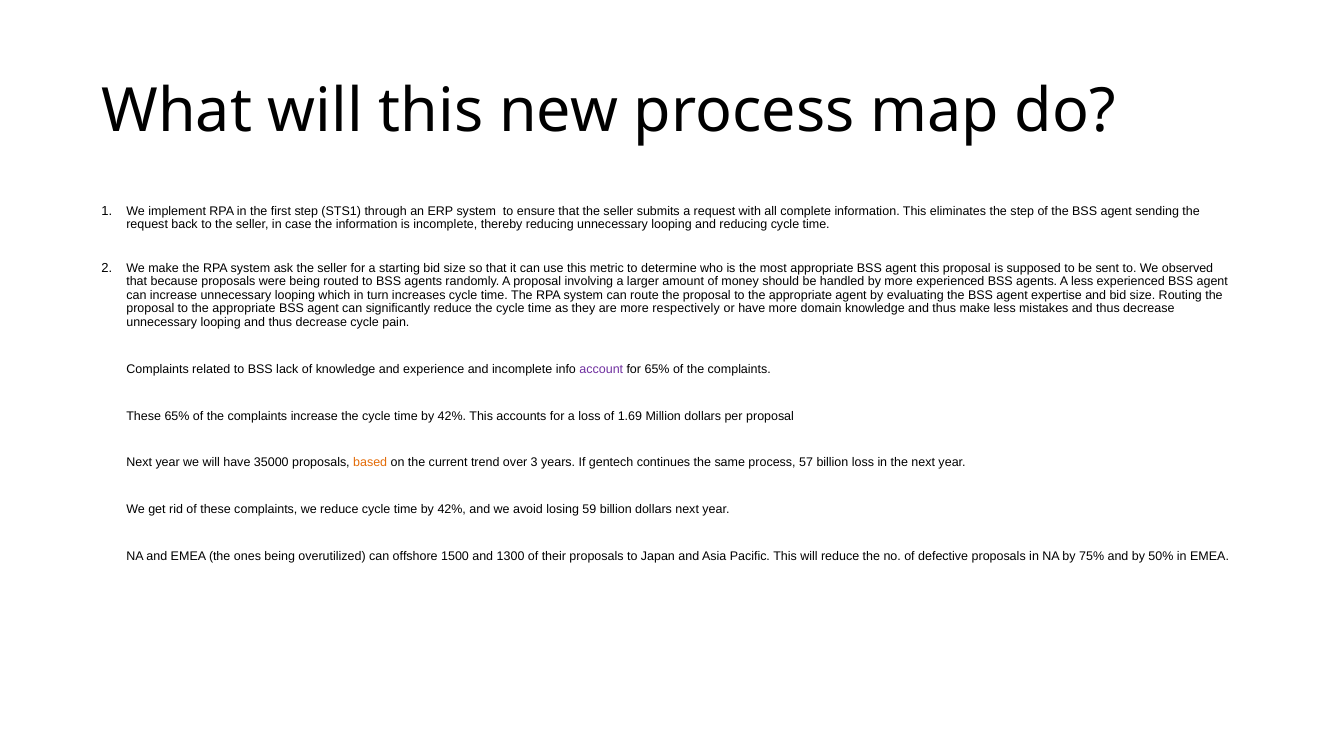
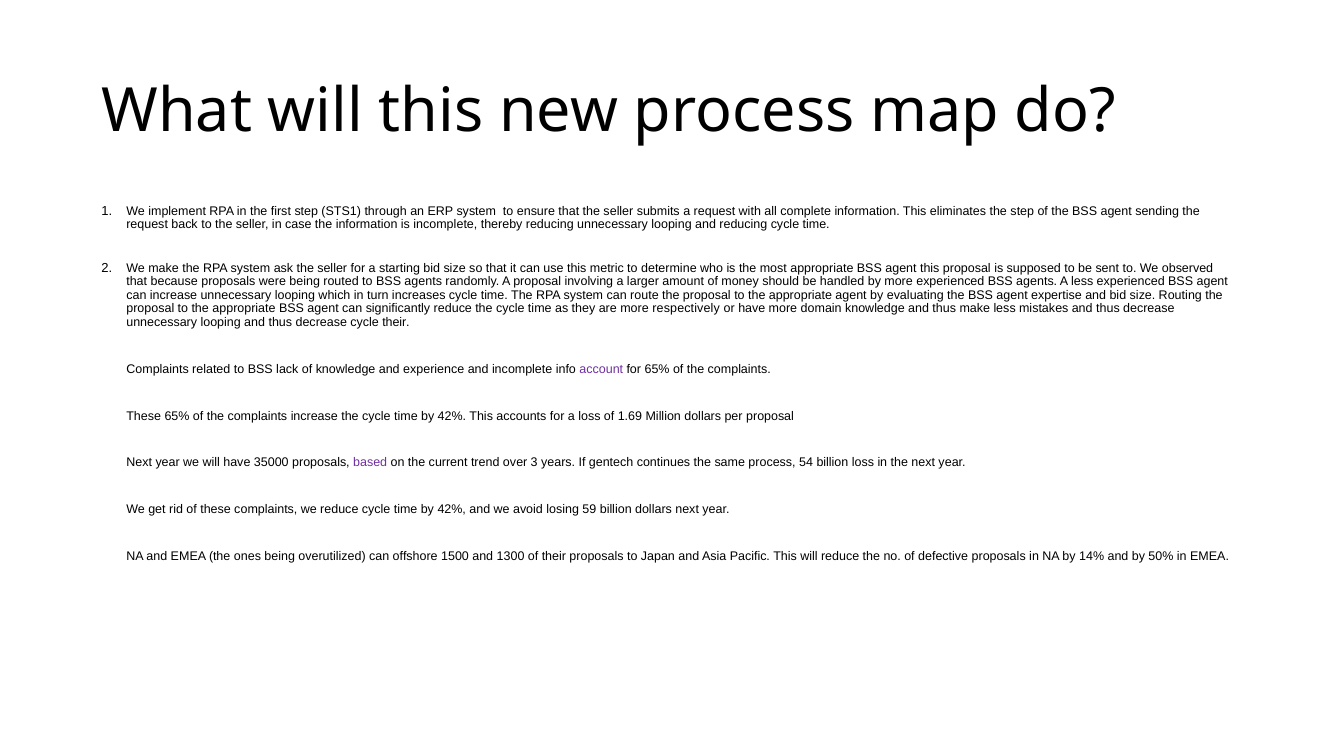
cycle pain: pain -> their (396, 322)
based colour: orange -> purple (370, 462)
57: 57 -> 54 (806, 462)
75%: 75% -> 14% (1092, 556)
